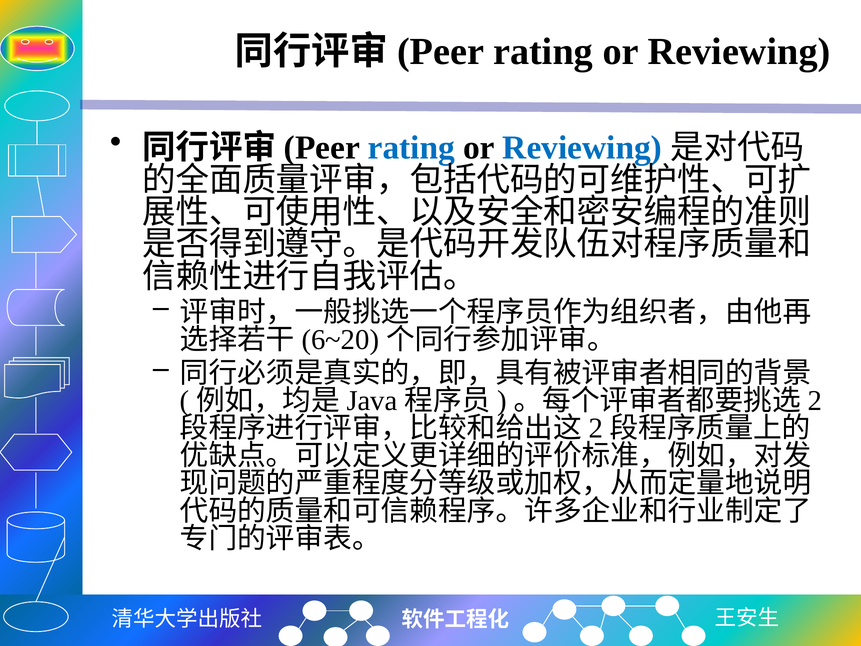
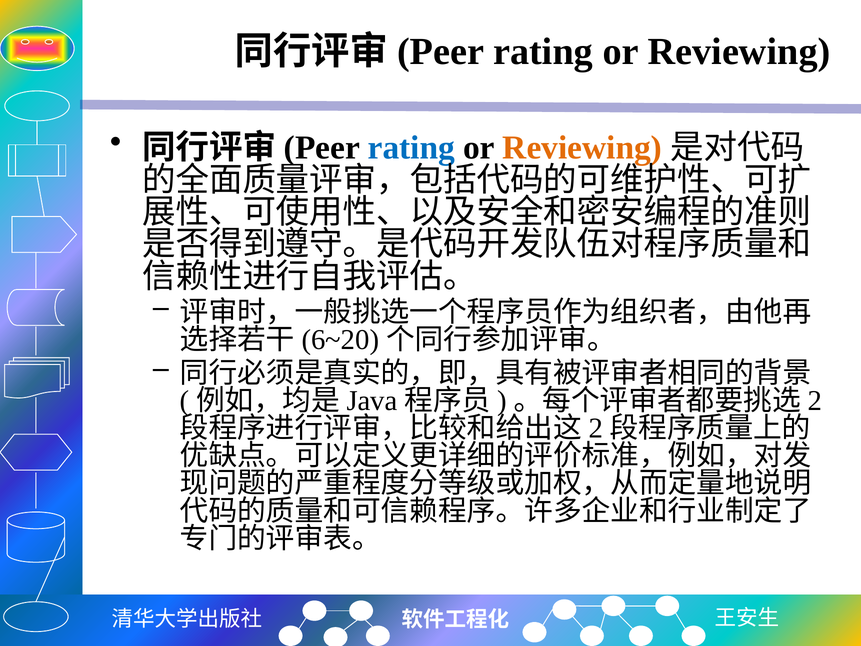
Reviewing colour: blue -> orange (582, 148)
